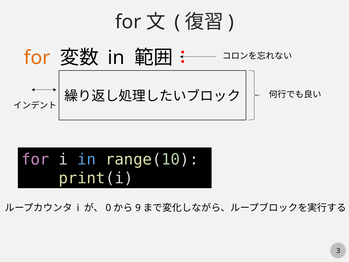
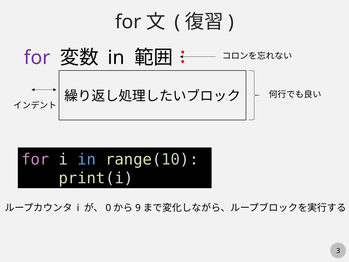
for colour: orange -> purple (37, 58)
